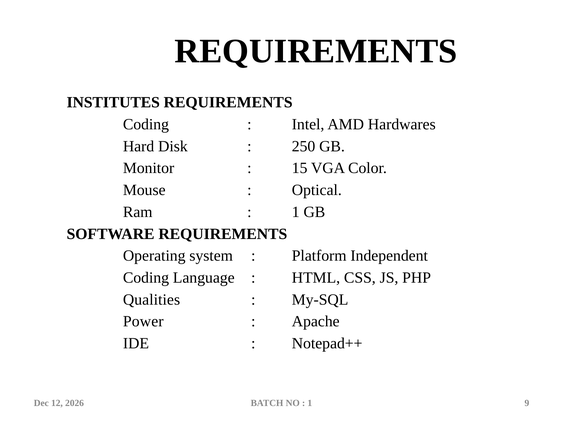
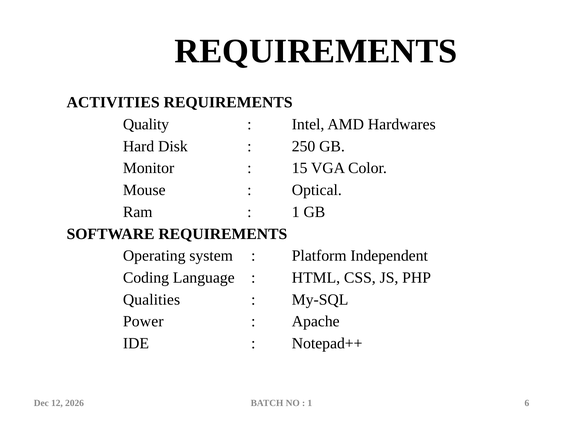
INSTITUTES: INSTITUTES -> ACTIVITIES (113, 102)
Coding: Coding -> Quality (146, 124)
9: 9 -> 6 (527, 403)
